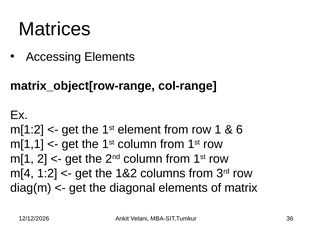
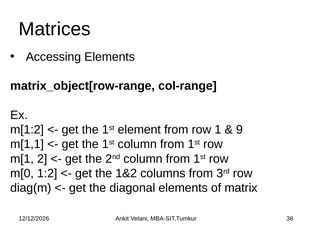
6: 6 -> 9 (239, 130)
m[4: m[4 -> m[0 (22, 173)
